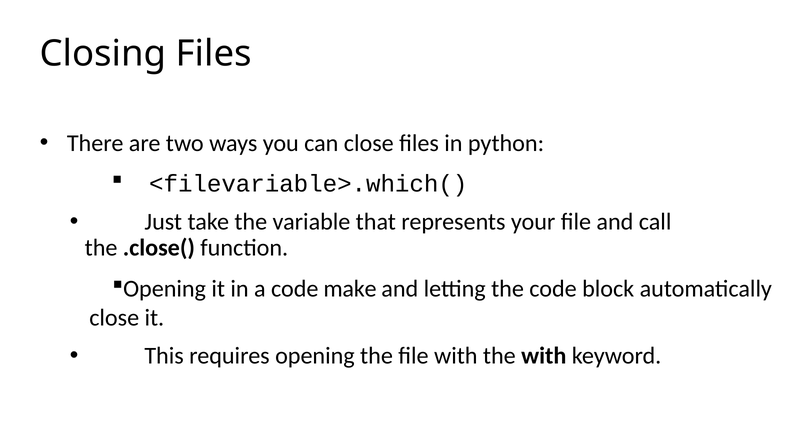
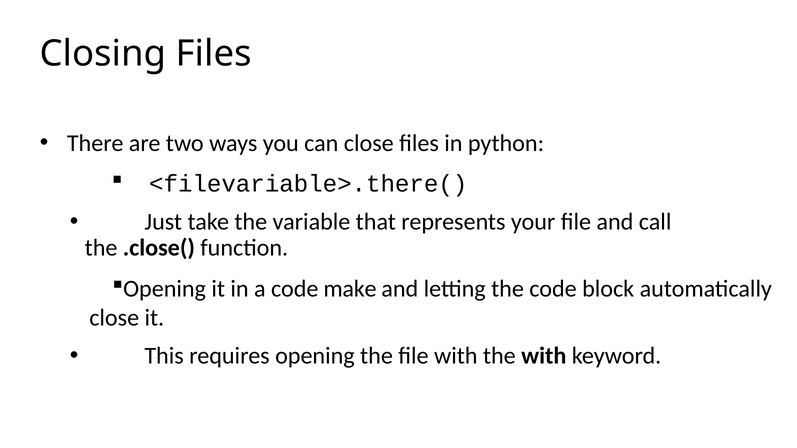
<filevariable>.which(: <filevariable>.which( -> <filevariable>.there( (308, 184)
